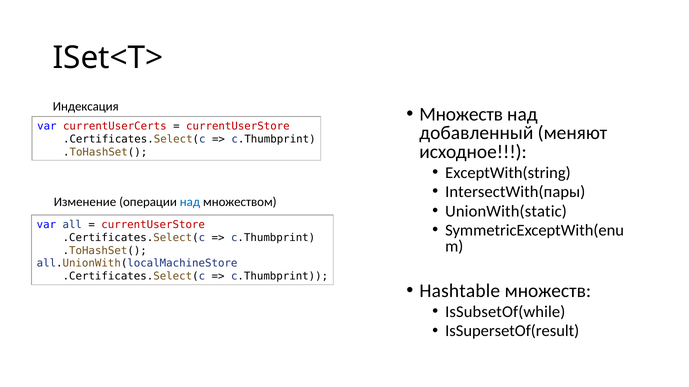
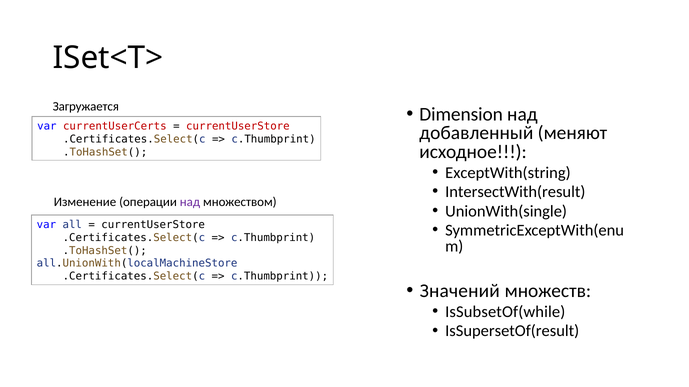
Индексация: Индексация -> Загружается (86, 107)
Множеств: Множеств -> Dimension (461, 114)
IntersectWith(пары: IntersectWith(пары -> IntersectWith(result (515, 192)
над colour: blue -> purple (190, 202)
UnionWith(static: UnionWith(static -> UnionWith(single (506, 211)
currentUserStore colour: red -> black (153, 225)
Hashtable: Hashtable -> Значений (460, 291)
